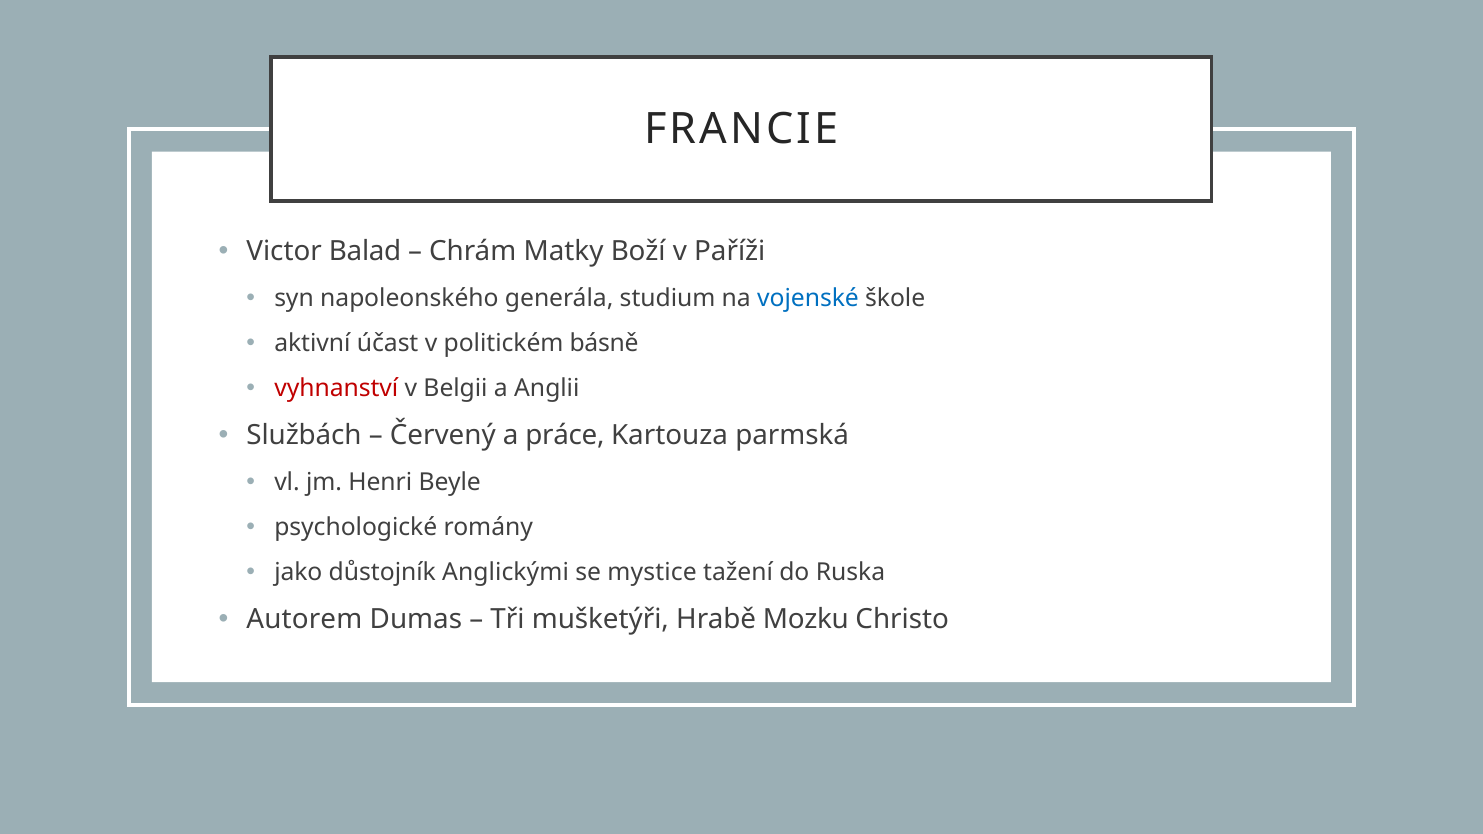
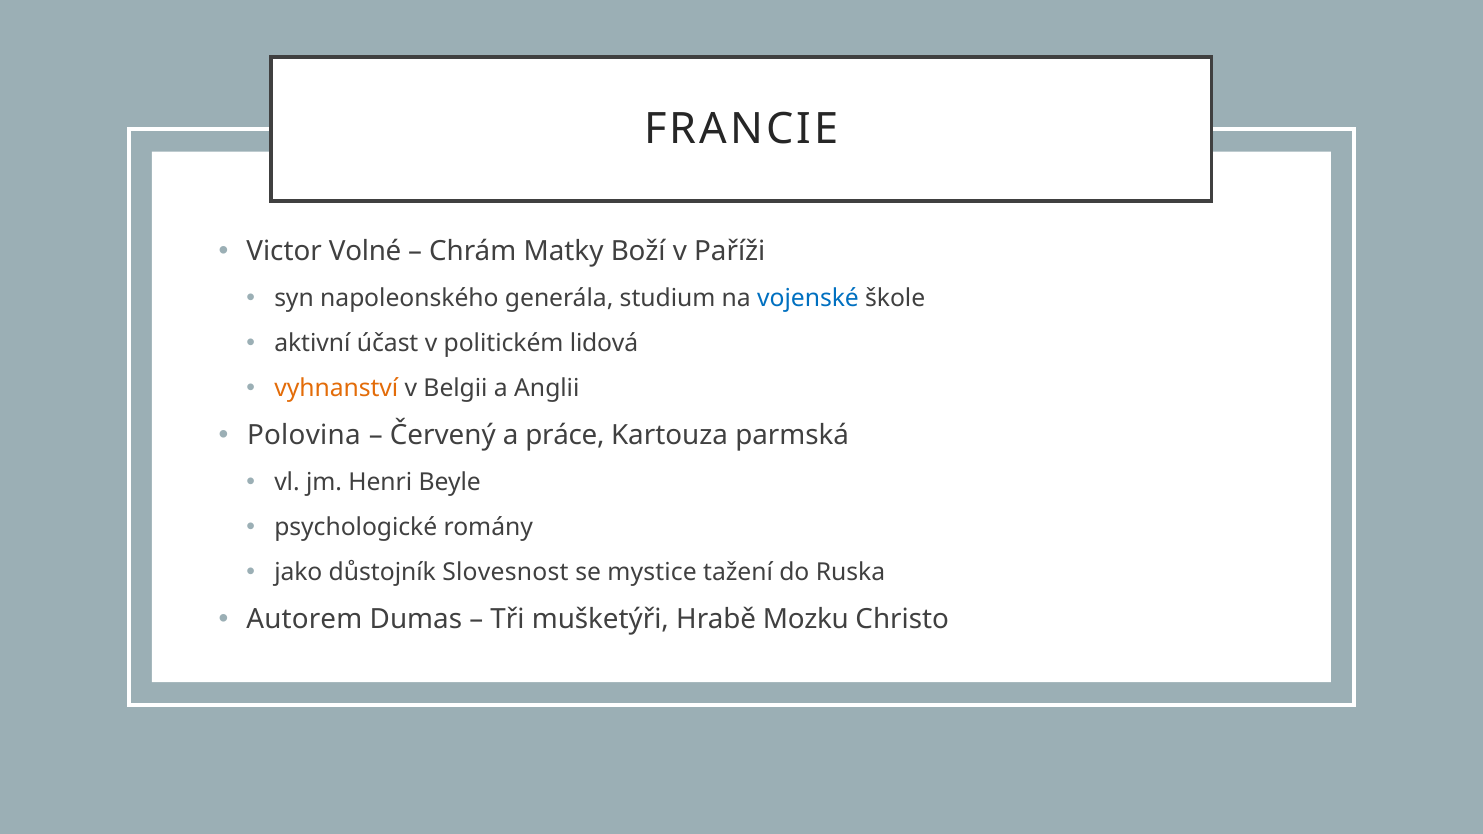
Balad: Balad -> Volné (365, 252)
básně: básně -> lidová (604, 343)
vyhnanství colour: red -> orange (336, 389)
Službách: Službách -> Polovina (304, 436)
Anglickými: Anglickými -> Slovesnost (505, 573)
